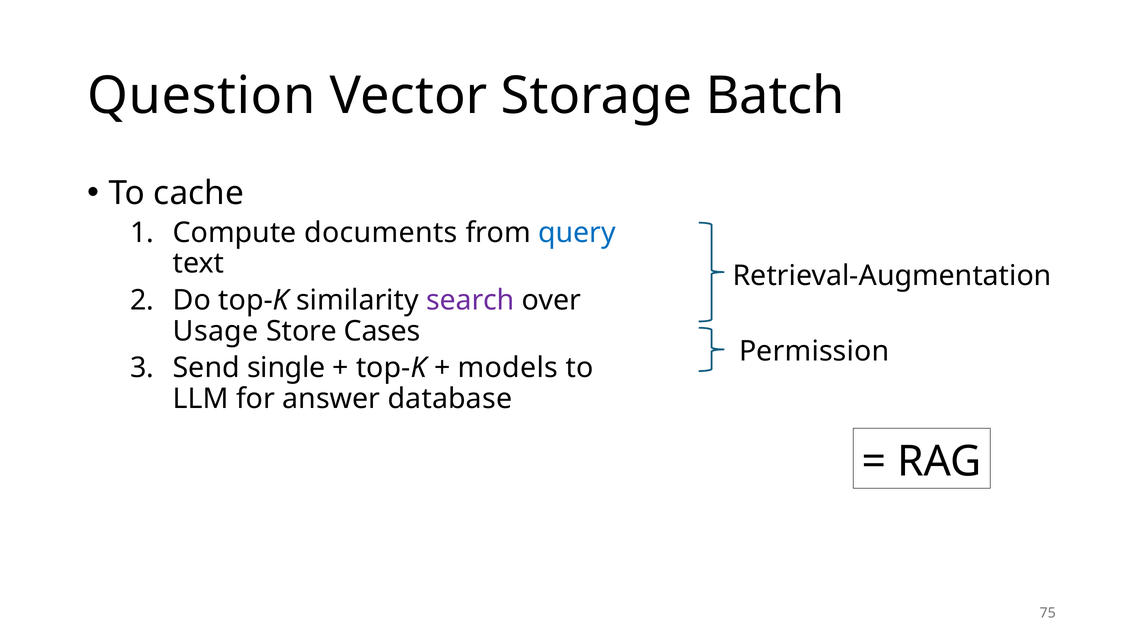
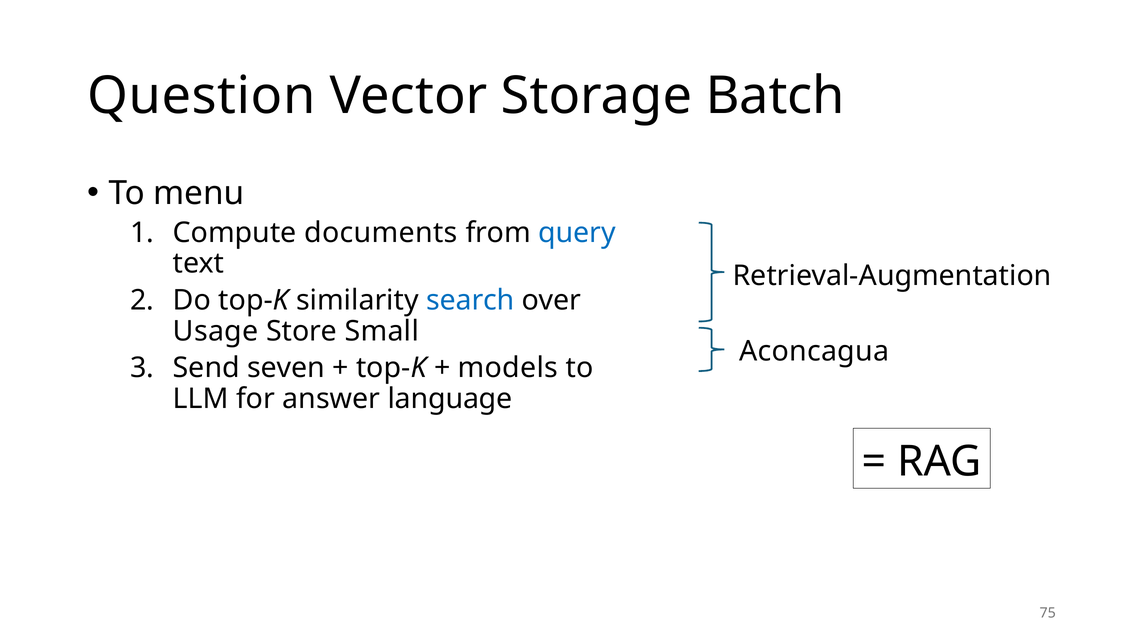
cache: cache -> menu (199, 193)
search colour: purple -> blue (470, 300)
Cases: Cases -> Small (382, 331)
Permission: Permission -> Aconcagua (814, 351)
single: single -> seven (286, 368)
database: database -> language (450, 399)
